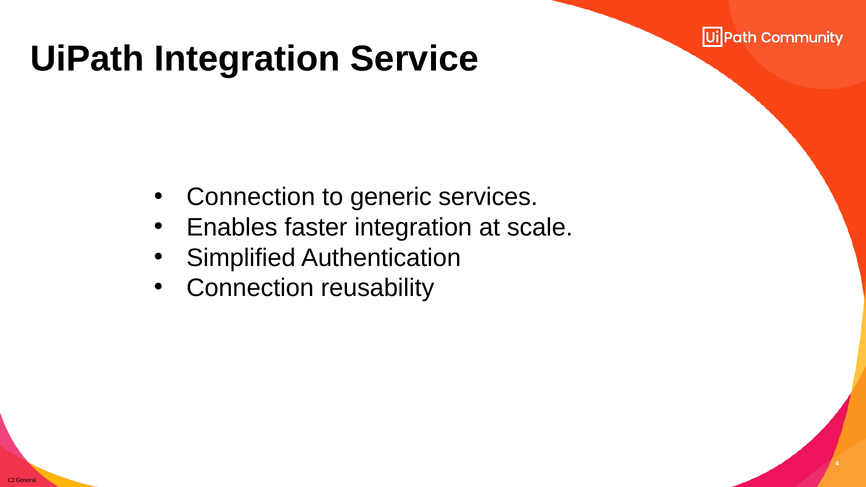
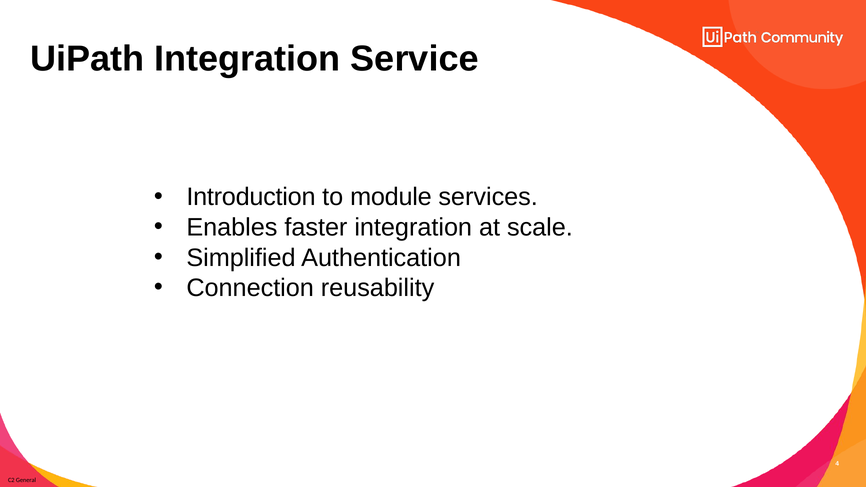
Connection: Connection -> Introduction (251, 197)
generic: generic -> module (391, 197)
